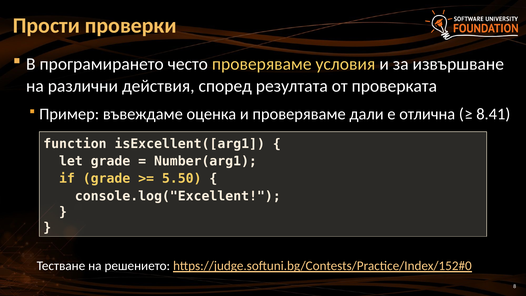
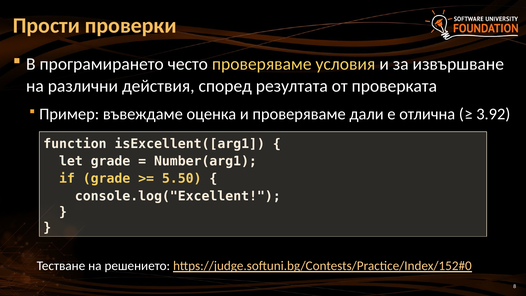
8.41: 8.41 -> 3.92 (493, 114)
